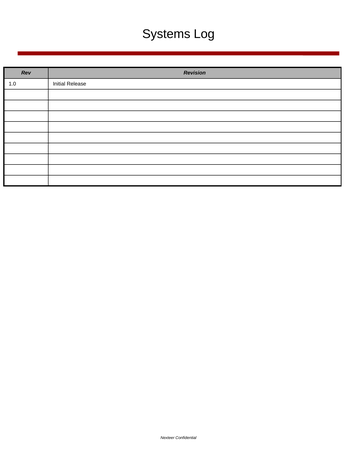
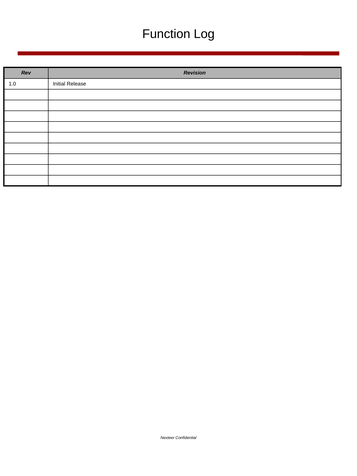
Systems: Systems -> Function (166, 34)
